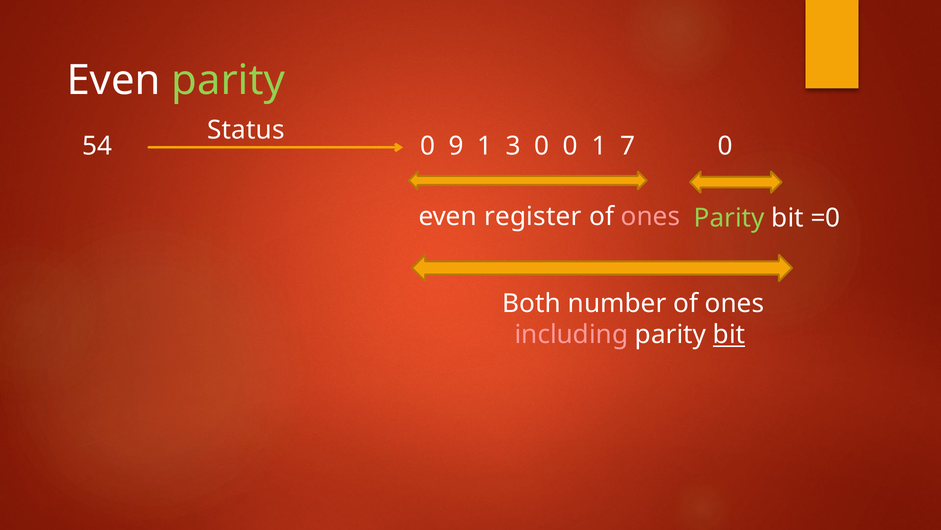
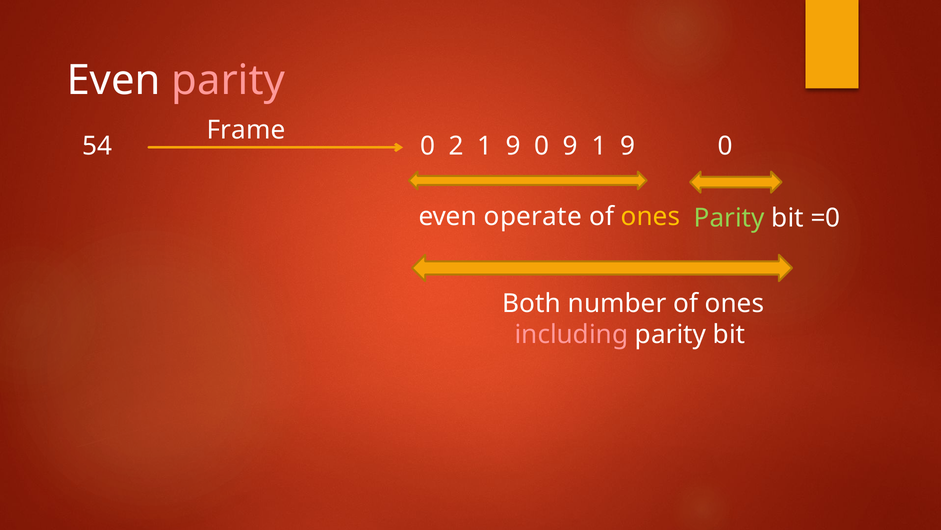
parity colour: light green -> pink (228, 80)
Status: Status -> Frame (246, 130)
9: 9 -> 2 (456, 146)
3: 3 -> 9 (513, 146)
0 0: 0 -> 9 (570, 146)
7: 7 -> 9 (628, 146)
register: register -> operate (533, 216)
ones colour: pink -> yellow (651, 216)
bit underline: present -> none (729, 334)
